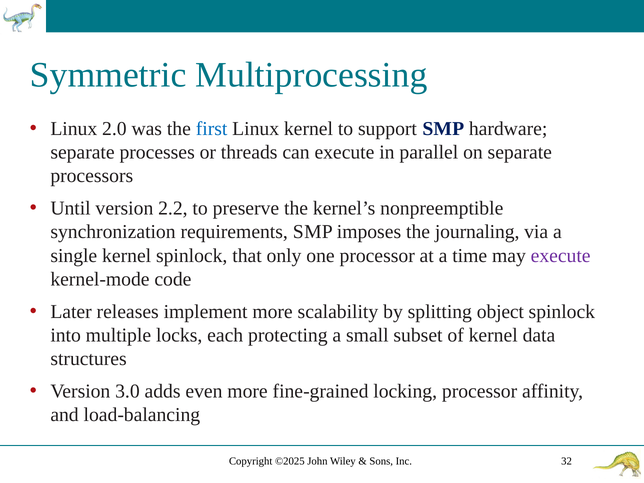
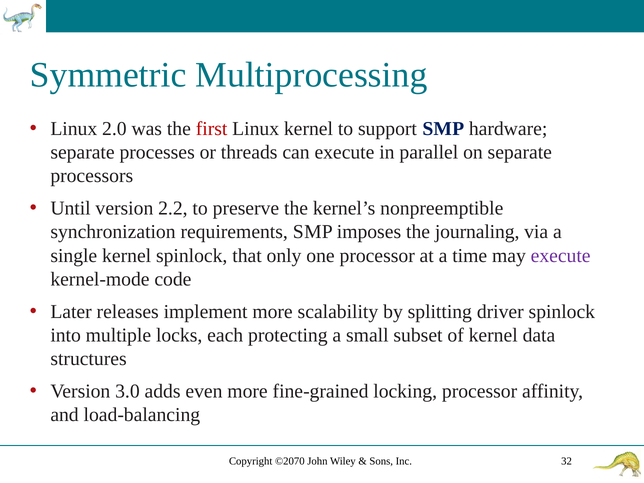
first colour: blue -> red (212, 129)
object: object -> driver (500, 312)
©2025: ©2025 -> ©2070 (290, 461)
